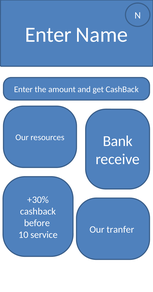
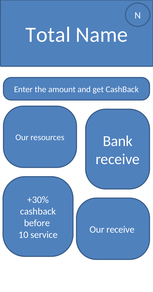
Enter: Enter -> Total (48, 35)
Our tranfer: tranfer -> receive (120, 229)
